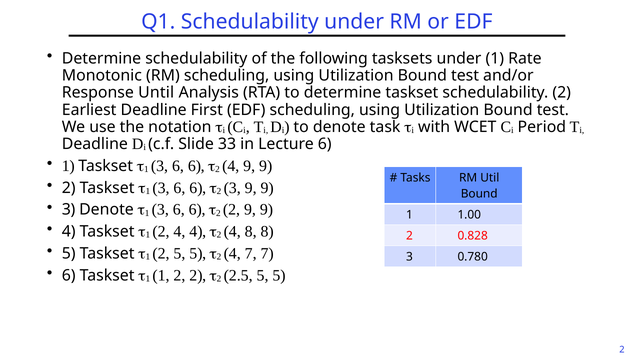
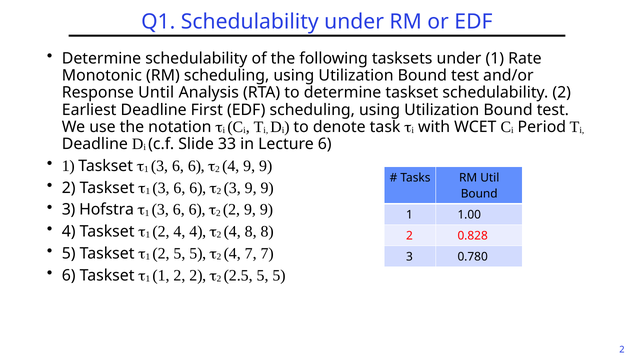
3 Denote: Denote -> Hofstra (107, 209)
